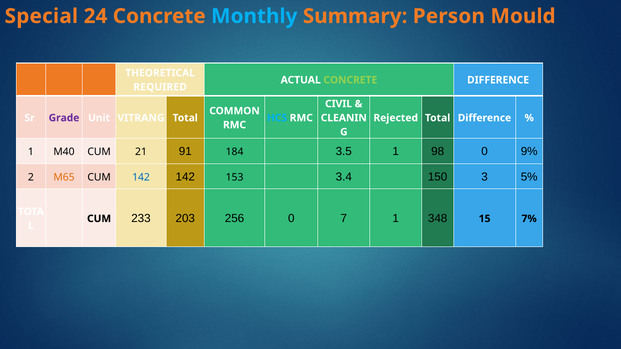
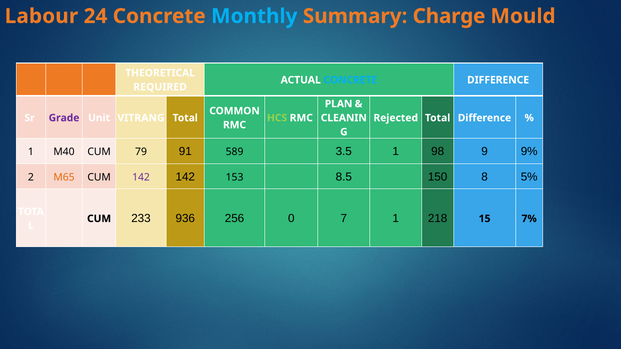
Special: Special -> Labour (41, 16)
Person: Person -> Charge (449, 16)
CONCRETE colour: light green -> light blue (350, 80)
CIVIL: CIVIL -> PLAN (339, 104)
HCS colour: light blue -> light green (277, 118)
21: 21 -> 79 (141, 152)
184: 184 -> 589 (235, 152)
98 0: 0 -> 9 (485, 152)
142 colour: blue -> purple (141, 177)
3.4: 3.4 -> 8.5 (344, 177)
3: 3 -> 8 (485, 177)
203: 203 -> 936 (185, 218)
348: 348 -> 218 (438, 218)
